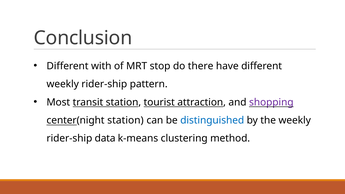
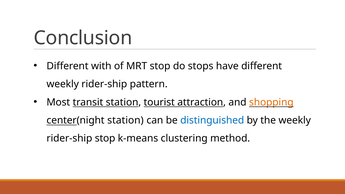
there: there -> stops (201, 66)
shopping colour: purple -> orange (271, 102)
rider-ship data: data -> stop (105, 138)
